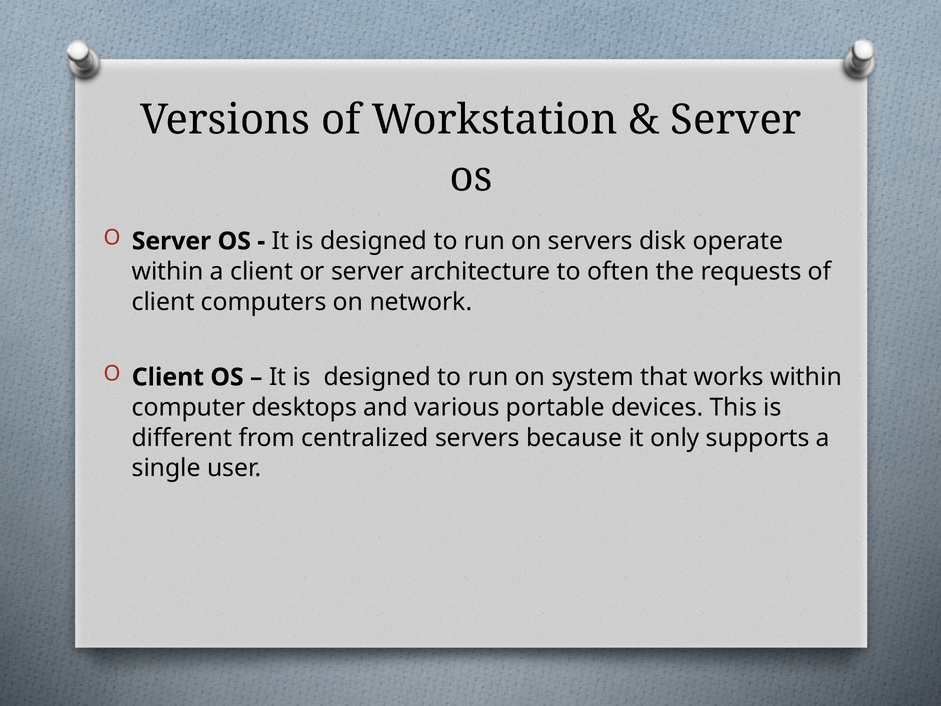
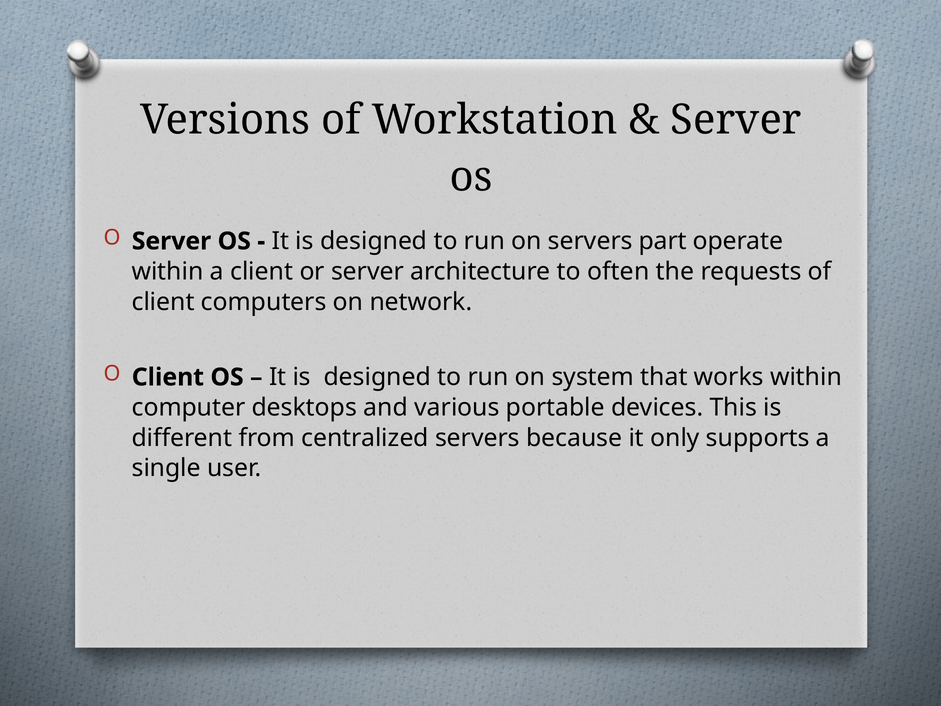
disk: disk -> part (663, 241)
